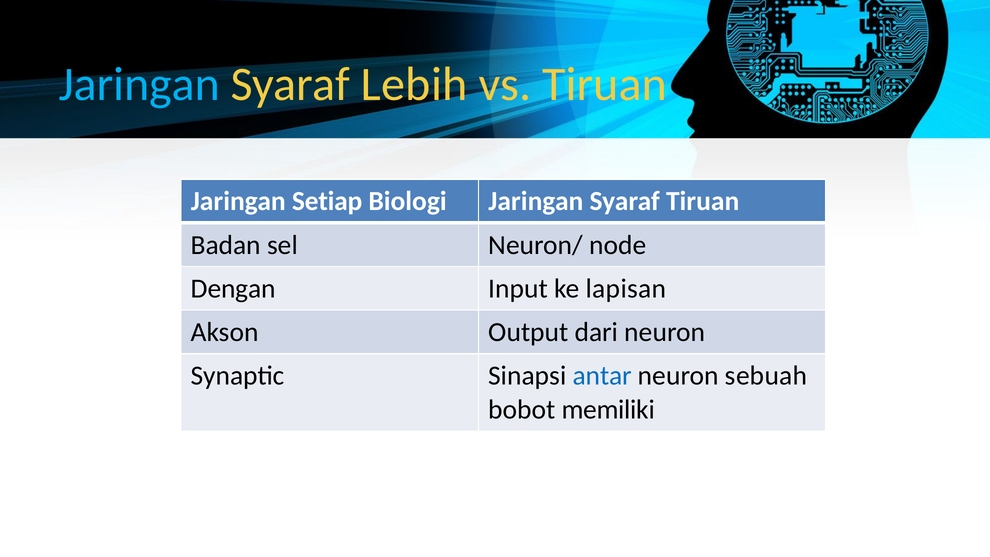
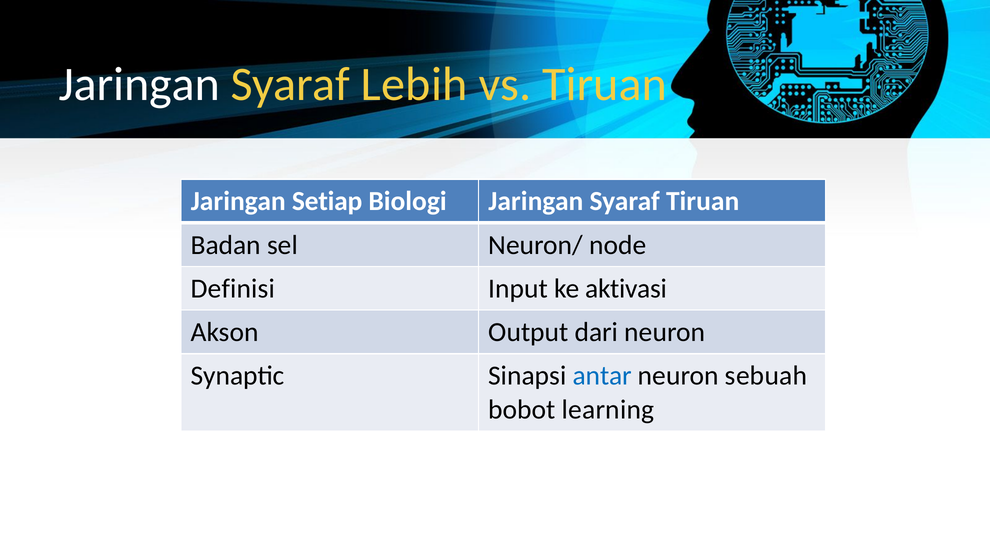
Jaringan colour: light blue -> white (139, 84)
Dengan: Dengan -> Definisi (233, 289)
lapisan: lapisan -> aktivasi (626, 289)
memiliki: memiliki -> learning (608, 409)
